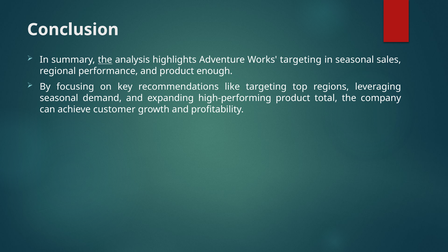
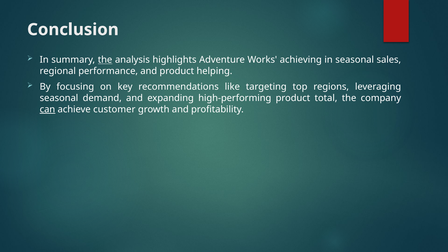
Works targeting: targeting -> achieving (301, 60)
enough: enough -> helping (214, 71)
can underline: none -> present (47, 109)
